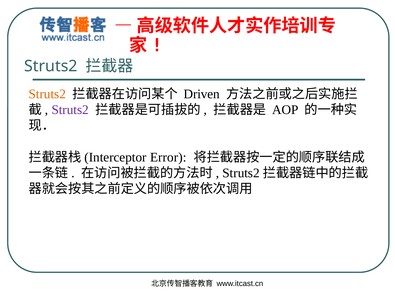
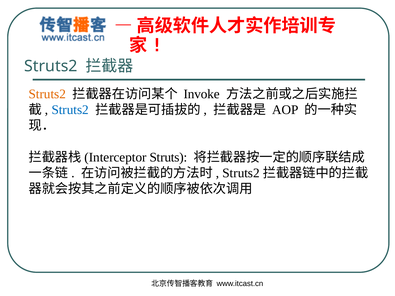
Driven: Driven -> Invoke (202, 94)
Struts2 colour: purple -> blue (70, 110)
Error: Error -> Struts (168, 157)
